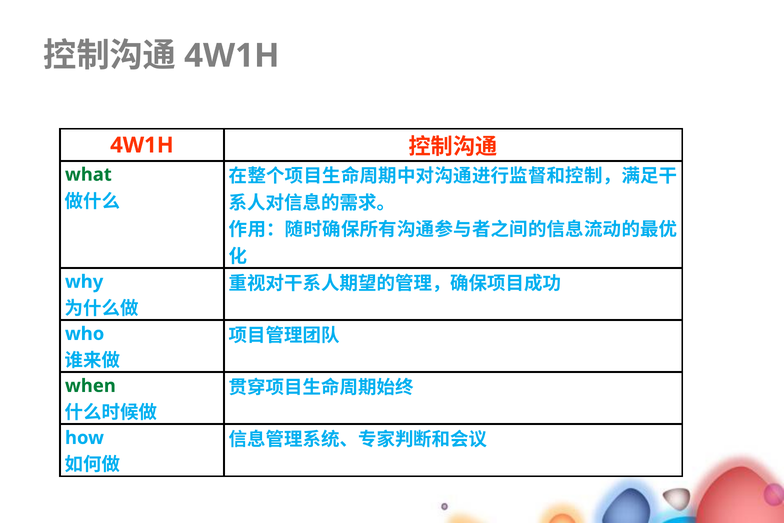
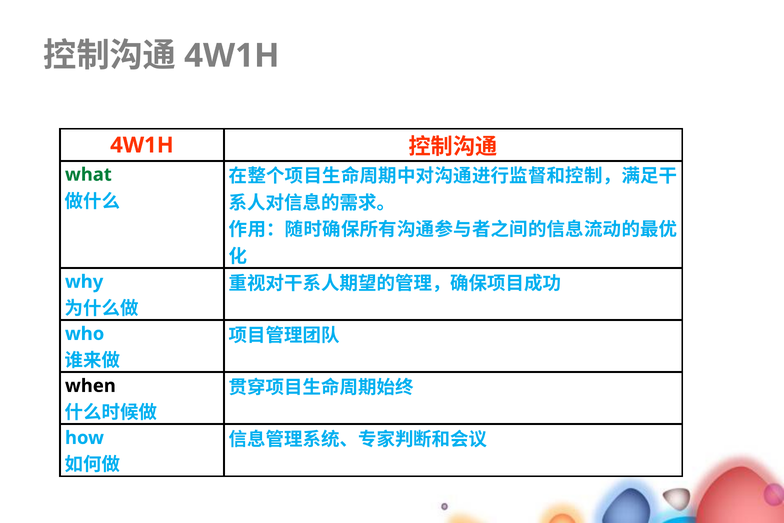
when colour: green -> black (90, 386)
